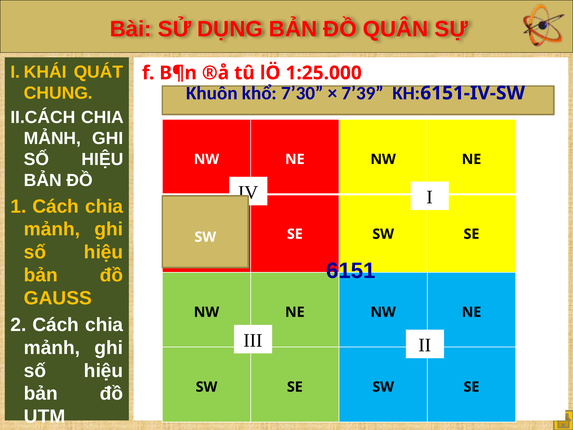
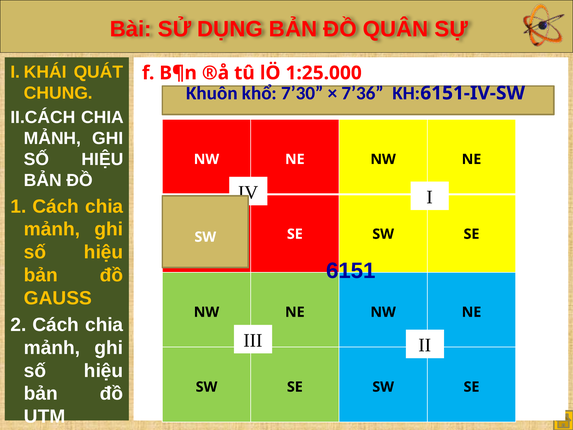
7’39: 7’39 -> 7’36 (363, 93)
